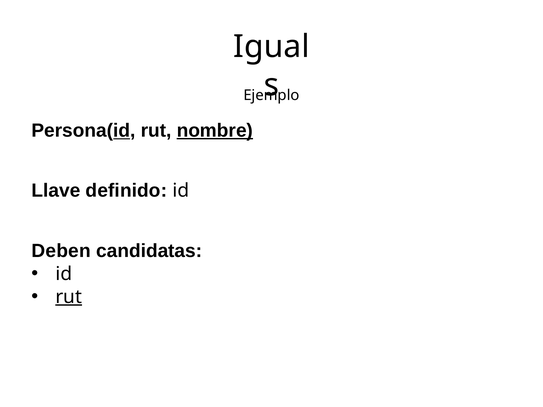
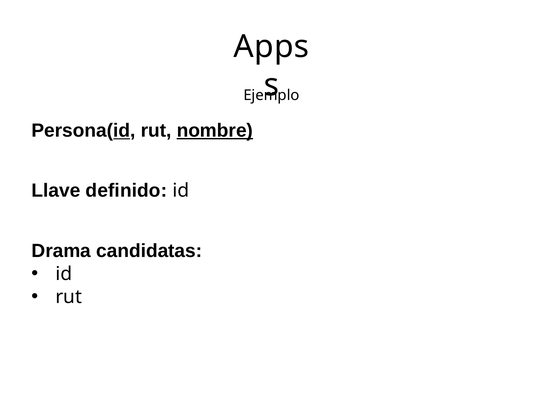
Igual: Igual -> Apps (271, 47)
Deben: Deben -> Drama (61, 251)
rut underline: present -> none (69, 297)
